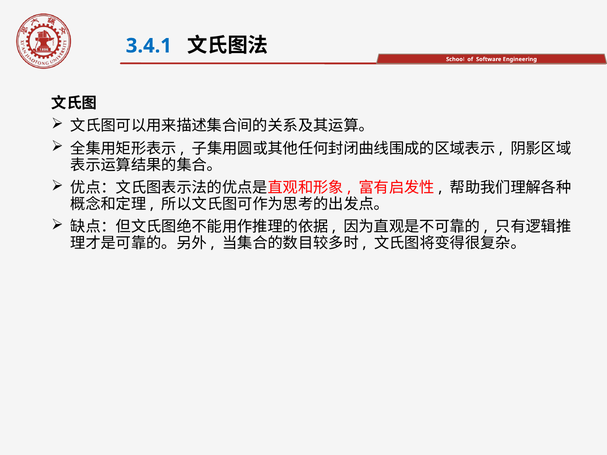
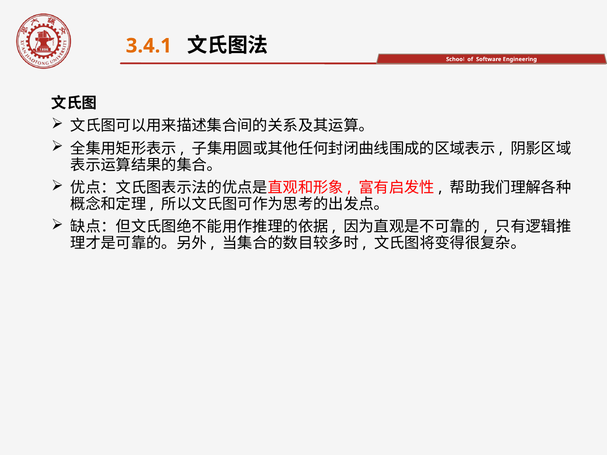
3.4.1 colour: blue -> orange (149, 46)
